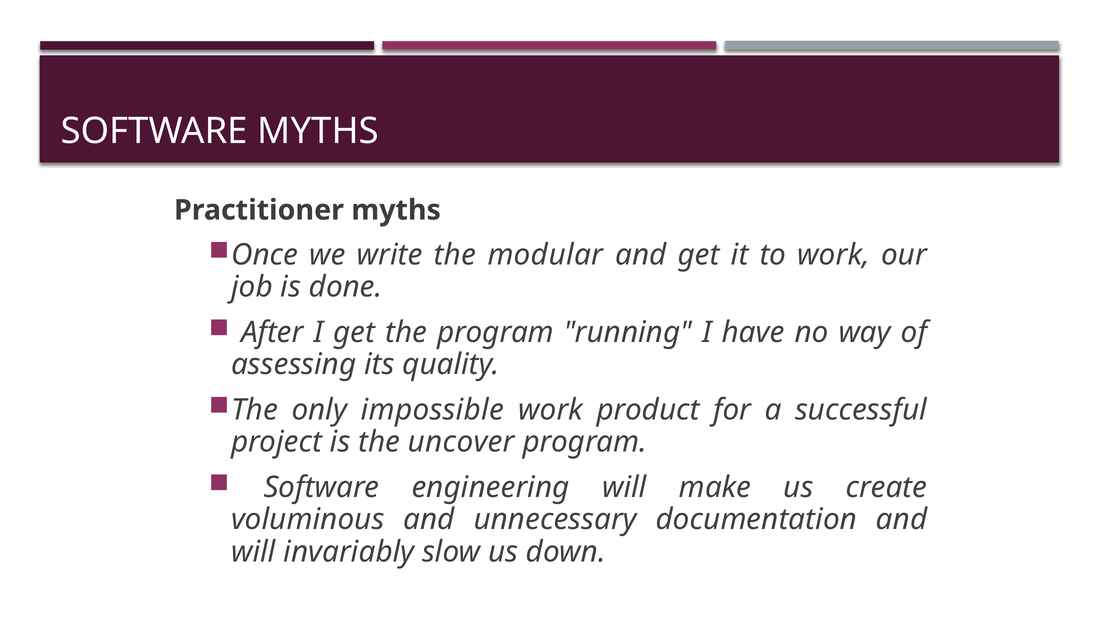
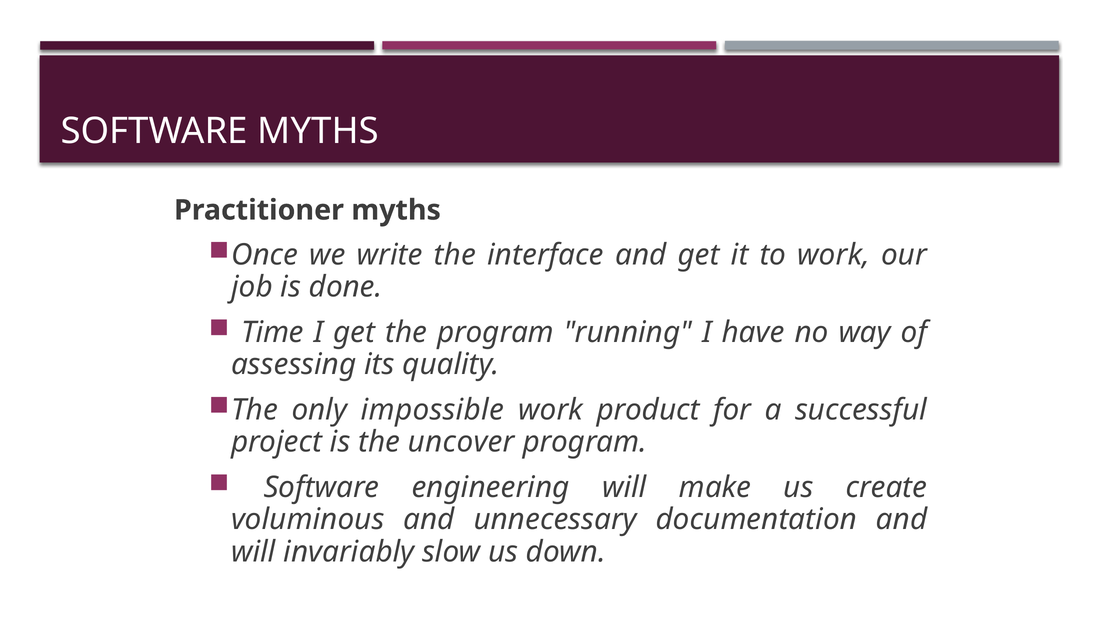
modular: modular -> interface (545, 255)
After: After -> Time (272, 333)
